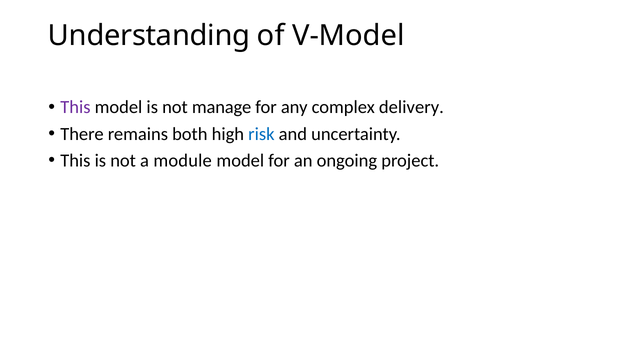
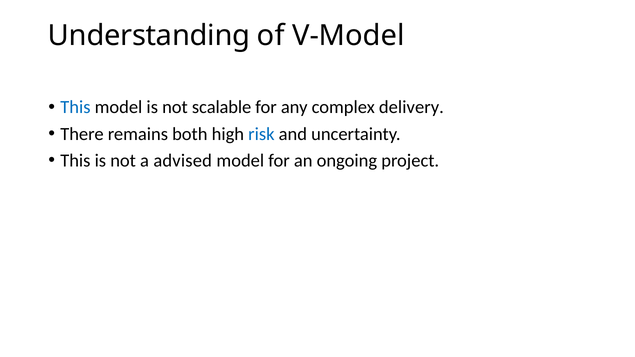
This colour: purple -> blue (75, 107)
manage: manage -> scalable (222, 107)
module: module -> advised (183, 161)
